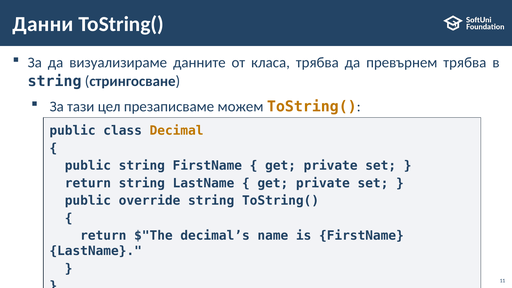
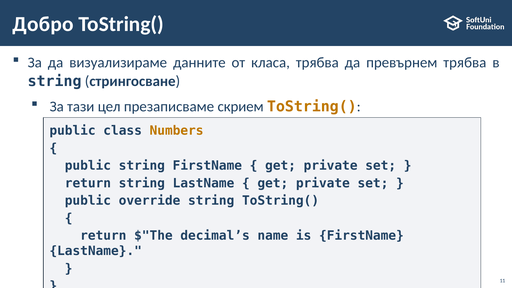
Данни: Данни -> Добро (43, 24)
можем: можем -> скрием (241, 107)
Decimal: Decimal -> Numbers (177, 131)
